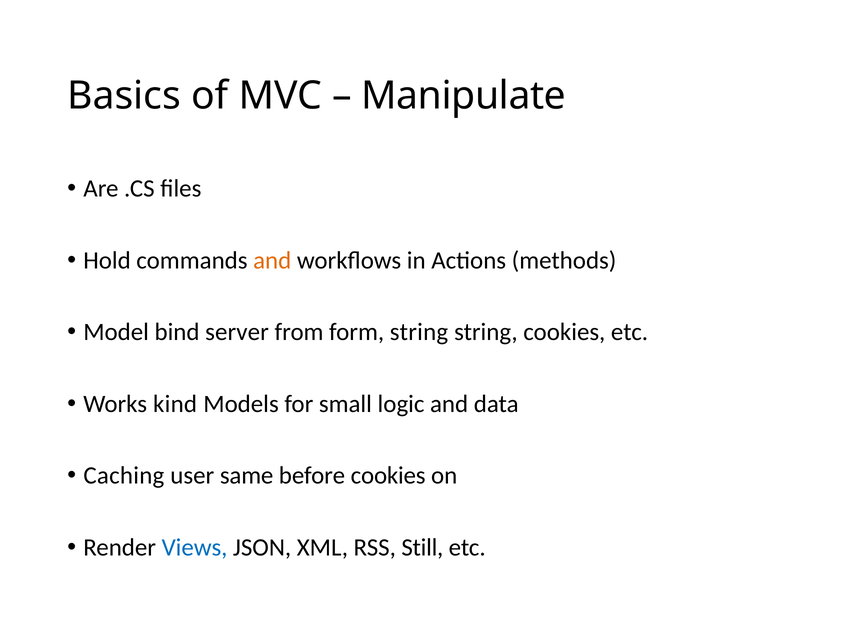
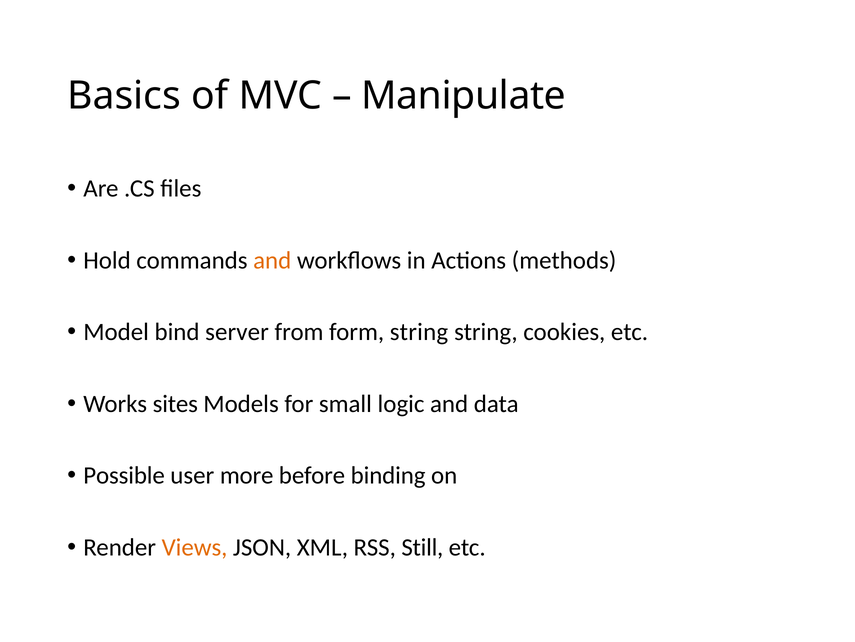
kind: kind -> sites (175, 403)
Caching: Caching -> Possible (124, 475)
same: same -> more (247, 475)
before cookies: cookies -> binding (388, 475)
Views colour: blue -> orange (195, 547)
